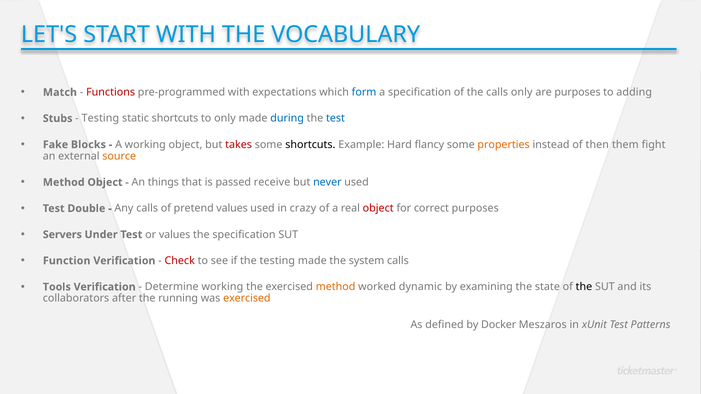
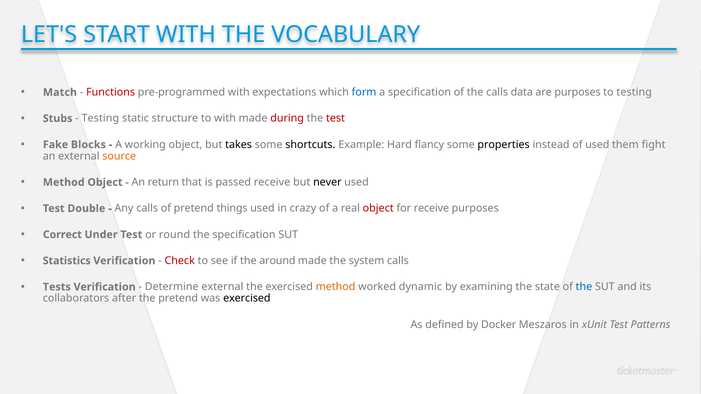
calls only: only -> data (522, 92)
to adding: adding -> testing (634, 92)
static shortcuts: shortcuts -> structure (175, 119)
to only: only -> with (225, 119)
during colour: blue -> red (287, 119)
test colour: blue -> red (336, 119)
takes colour: red -> black (239, 145)
properties colour: orange -> black (504, 145)
of then: then -> used (597, 145)
things: things -> return (163, 182)
never colour: blue -> black (327, 182)
pretend values: values -> things (232, 209)
for correct: correct -> receive (431, 209)
Servers: Servers -> Correct (62, 235)
or values: values -> round (175, 235)
Function: Function -> Statistics (67, 261)
the testing: testing -> around (277, 261)
Tools: Tools -> Tests (57, 287)
Determine working: working -> external (222, 287)
the colour: black -> blue (584, 287)
the running: running -> pretend (178, 299)
exercised colour: orange -> black (247, 299)
